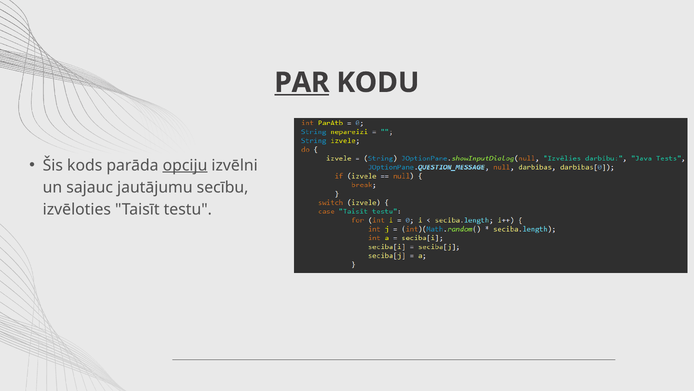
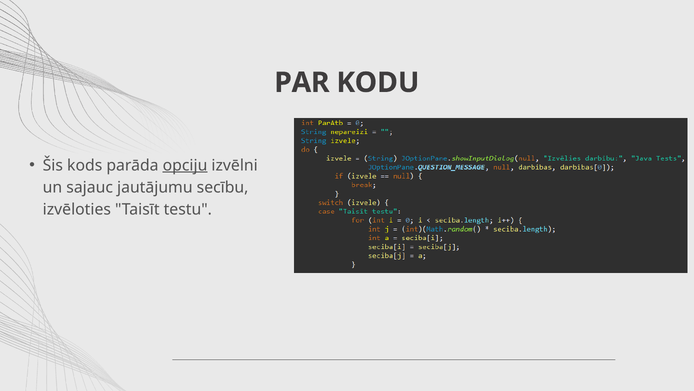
PAR underline: present -> none (302, 82)
